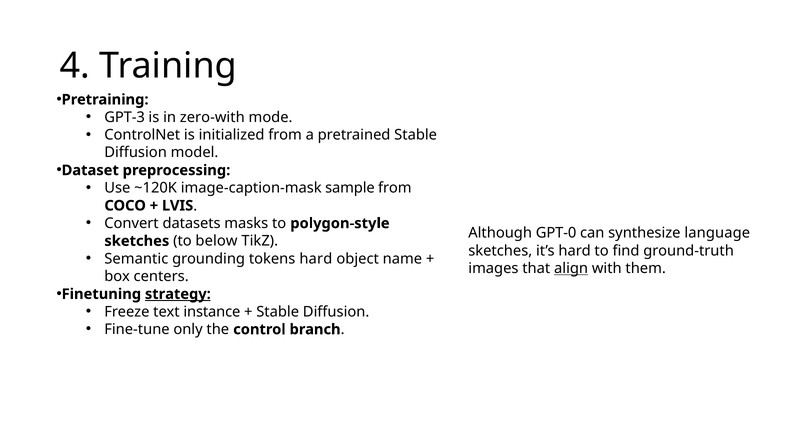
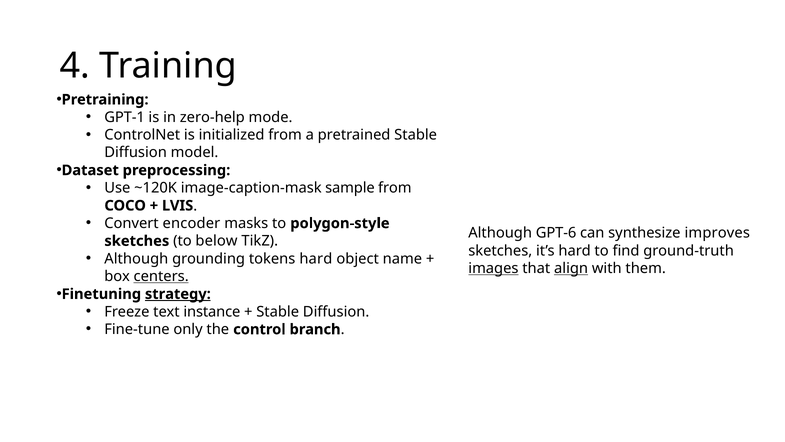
GPT-3: GPT-3 -> GPT-1 (125, 117)
zero-with: zero-with -> zero-help (212, 117)
datasets: datasets -> encoder (191, 223)
GPT-0: GPT-0 -> GPT-6 (556, 233)
language: language -> improves (717, 233)
Semantic: Semantic -> Although (136, 258)
images underline: none -> present (493, 268)
centers underline: none -> present (161, 276)
